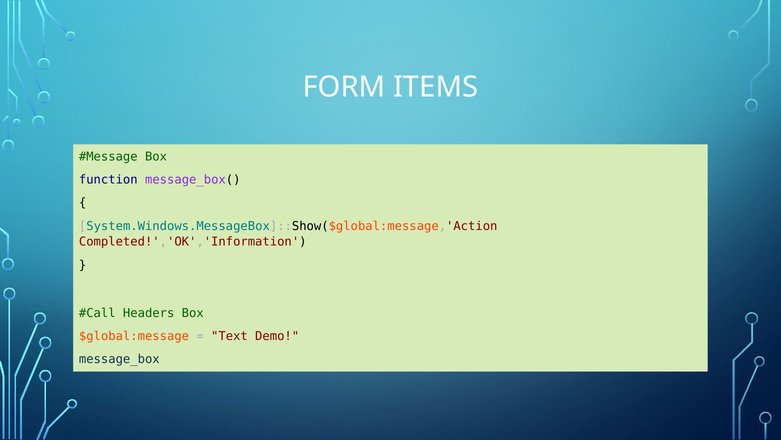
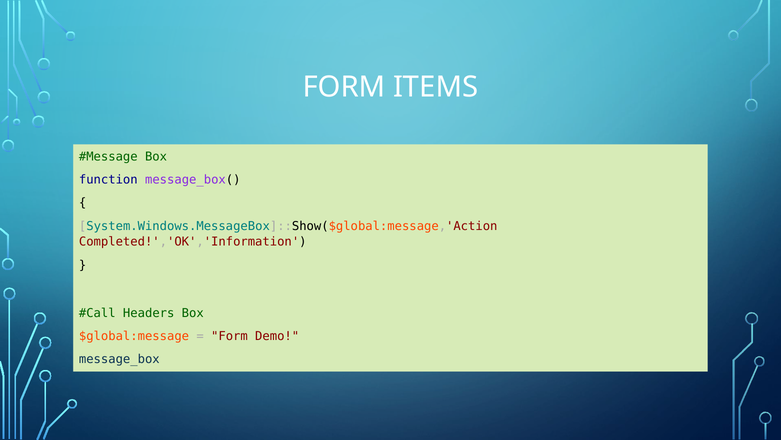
Text: Text -> Form (229, 336)
